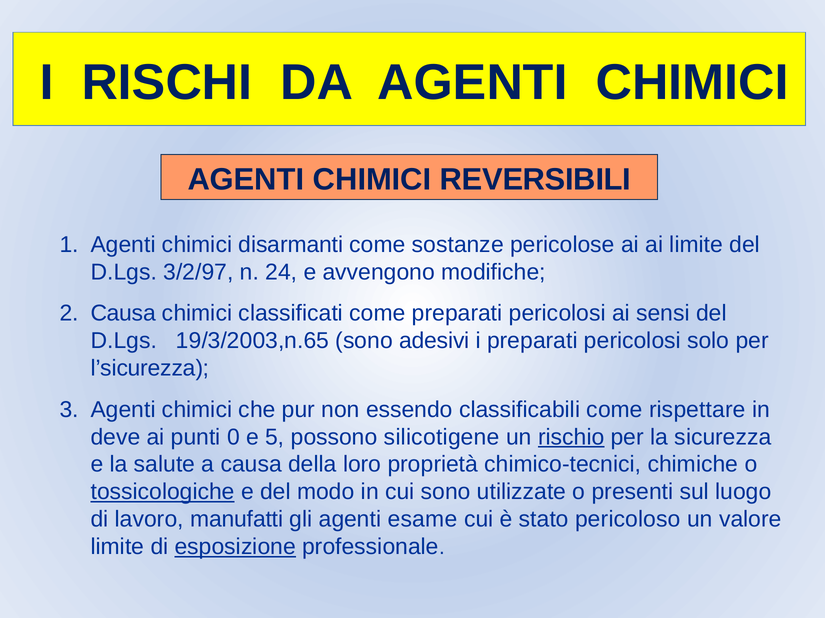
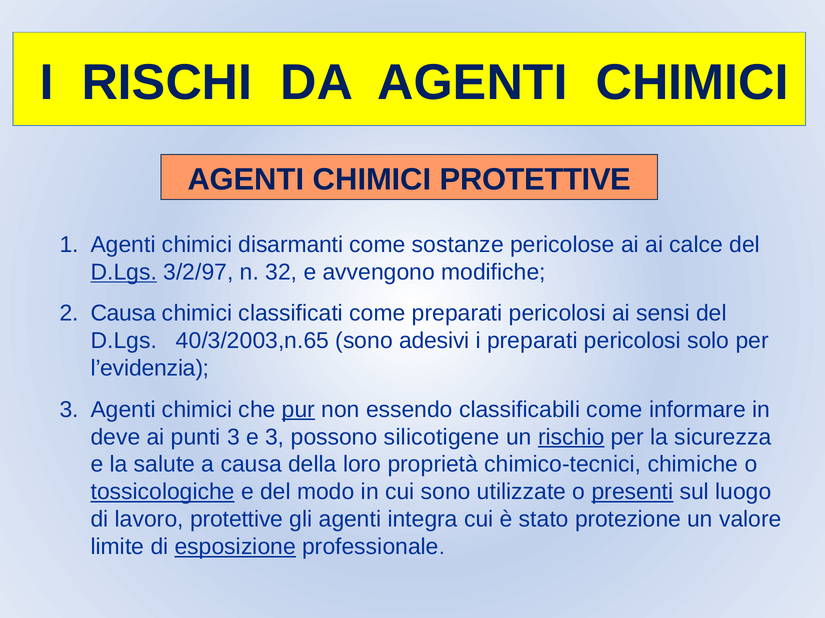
CHIMICI REVERSIBILI: REVERSIBILI -> PROTETTIVE (535, 180)
ai limite: limite -> calce (696, 245)
D.Lgs underline: none -> present (124, 272)
24: 24 -> 32 (281, 272)
19/3/2003,n.65: 19/3/2003,n.65 -> 40/3/2003,n.65 (253, 341)
l’sicurezza: l’sicurezza -> l’evidenzia (150, 369)
pur underline: none -> present (298, 410)
rispettare: rispettare -> informare (697, 410)
punti 0: 0 -> 3 (233, 437)
e 5: 5 -> 3 (275, 437)
presenti underline: none -> present (632, 492)
lavoro manufatti: manufatti -> protettive (237, 520)
esame: esame -> integra (423, 520)
pericoloso: pericoloso -> protezione (628, 520)
